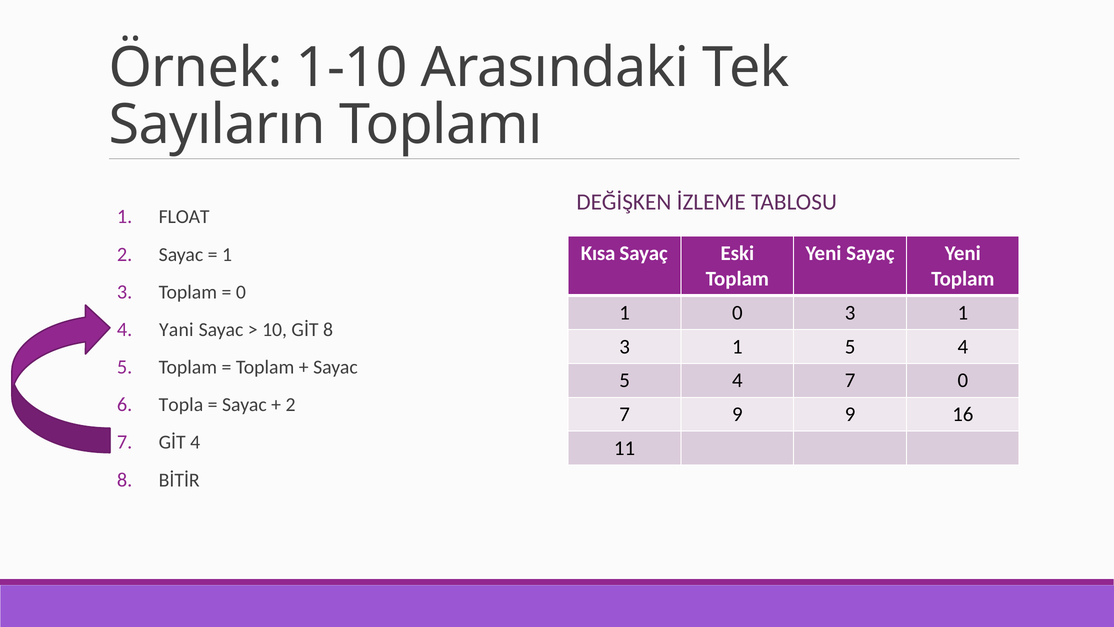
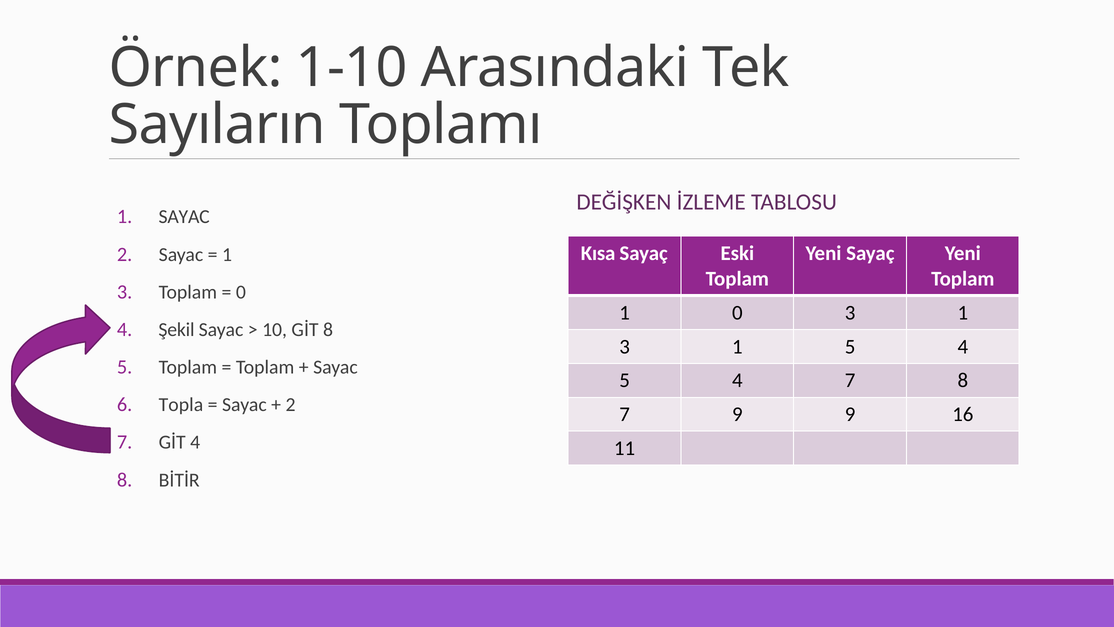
1 FLOAT: FLOAT -> SAYAC (184, 217)
Yani: Yani -> Şekil (177, 329)
7 0: 0 -> 8 (963, 380)
